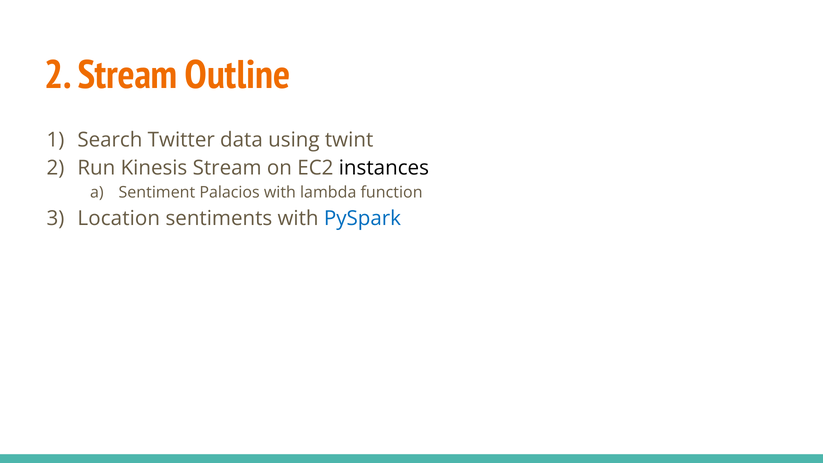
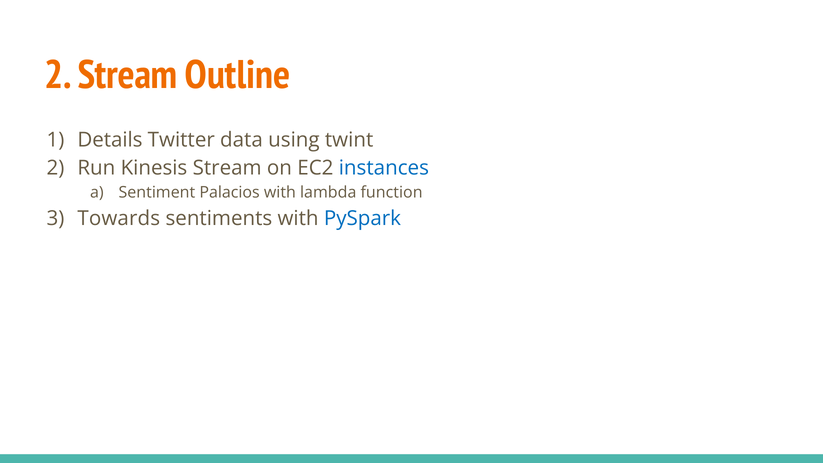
Search: Search -> Details (110, 140)
instances colour: black -> blue (384, 168)
Location: Location -> Towards (119, 219)
